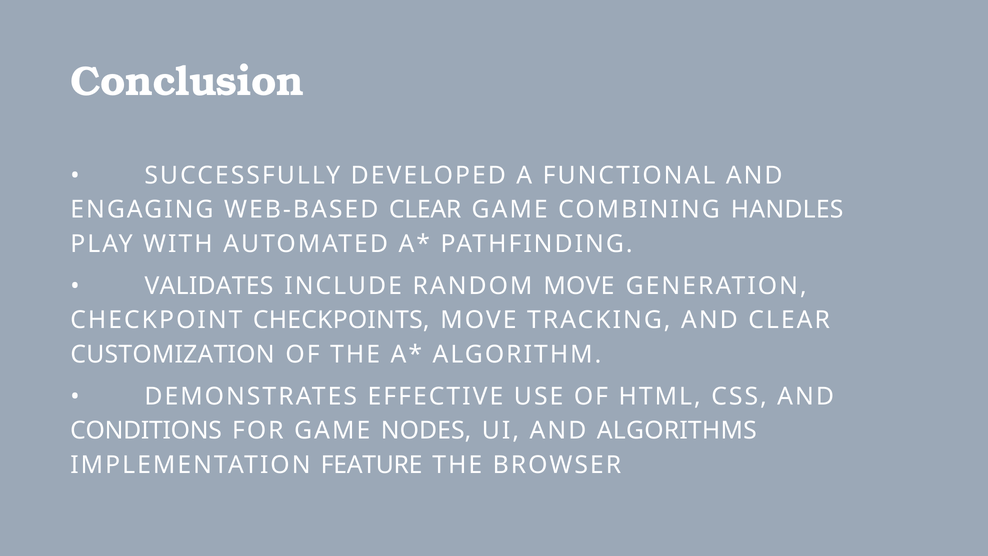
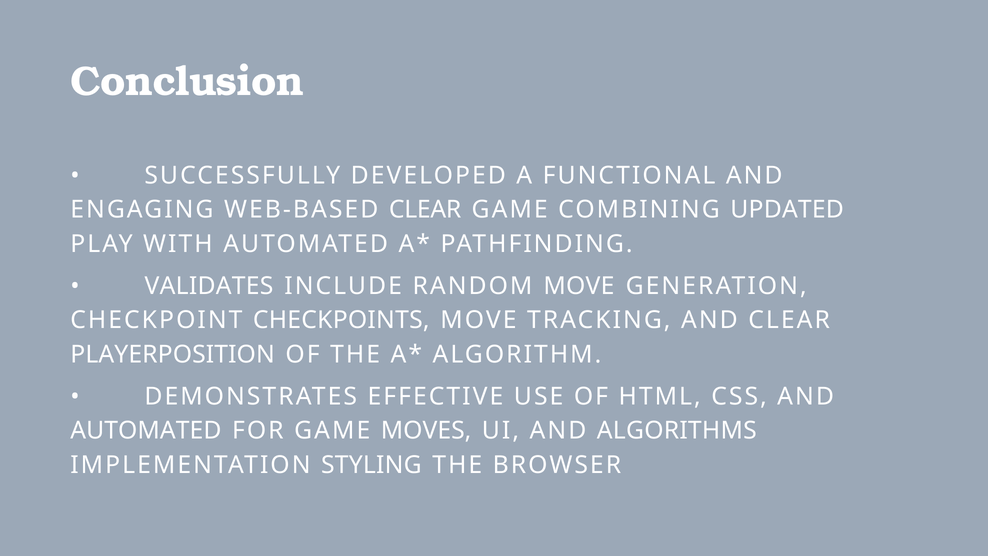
HANDLES: HANDLES -> UPDATED (787, 210)
CUSTOMIZATION: CUSTOMIZATION -> PLAYERPOSITION (173, 354)
CONDITIONS: CONDITIONS -> AUTOMATED (146, 431)
NODES: NODES -> MOVES (426, 431)
FEATURE: FEATURE -> STYLING (371, 465)
